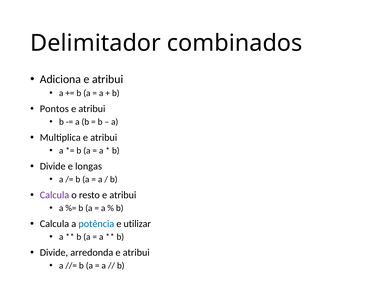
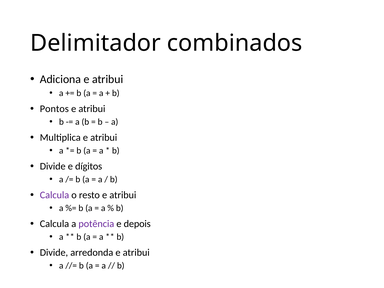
longas: longas -> dígitos (89, 166)
potência colour: blue -> purple (96, 224)
utilizar: utilizar -> depois (137, 224)
